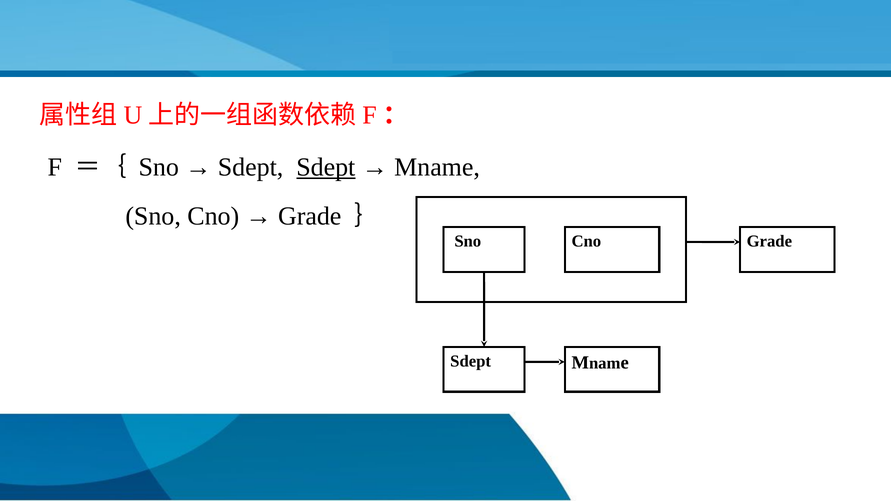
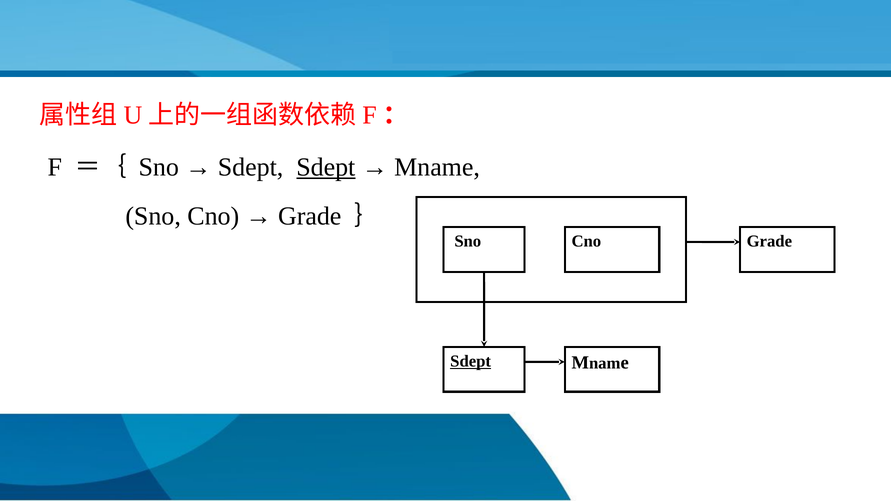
Sdept underline: none -> present (471, 361)
